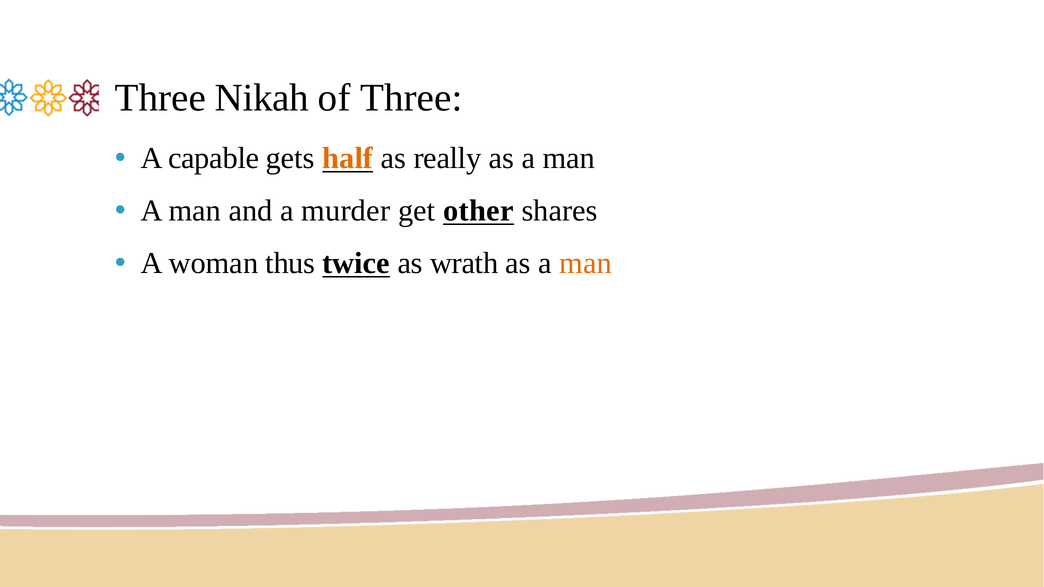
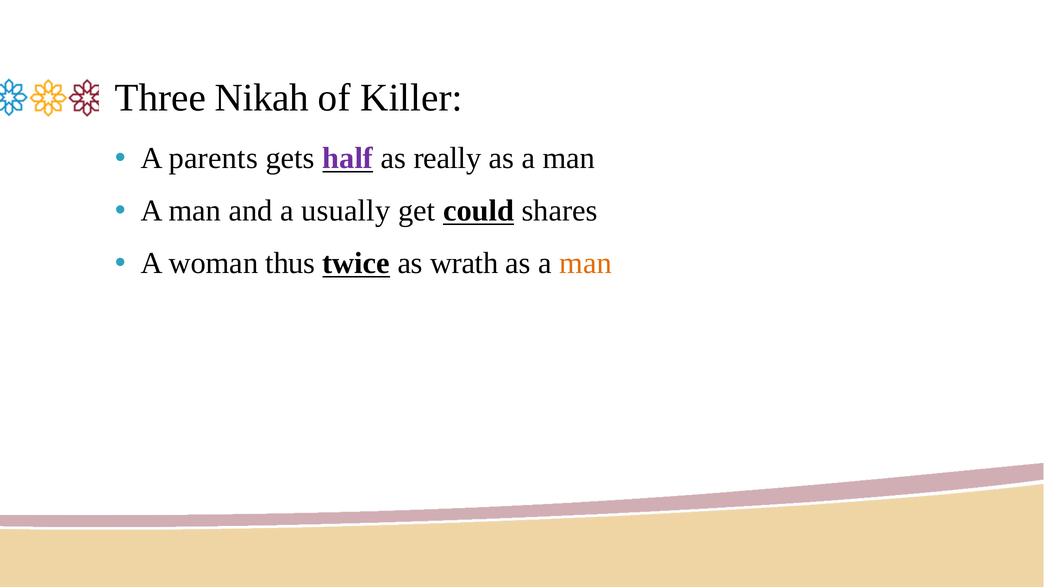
of Three: Three -> Killer (411, 98)
capable: capable -> parents (213, 159)
half colour: orange -> purple (348, 159)
murder: murder -> usually (346, 211)
other: other -> could (479, 211)
